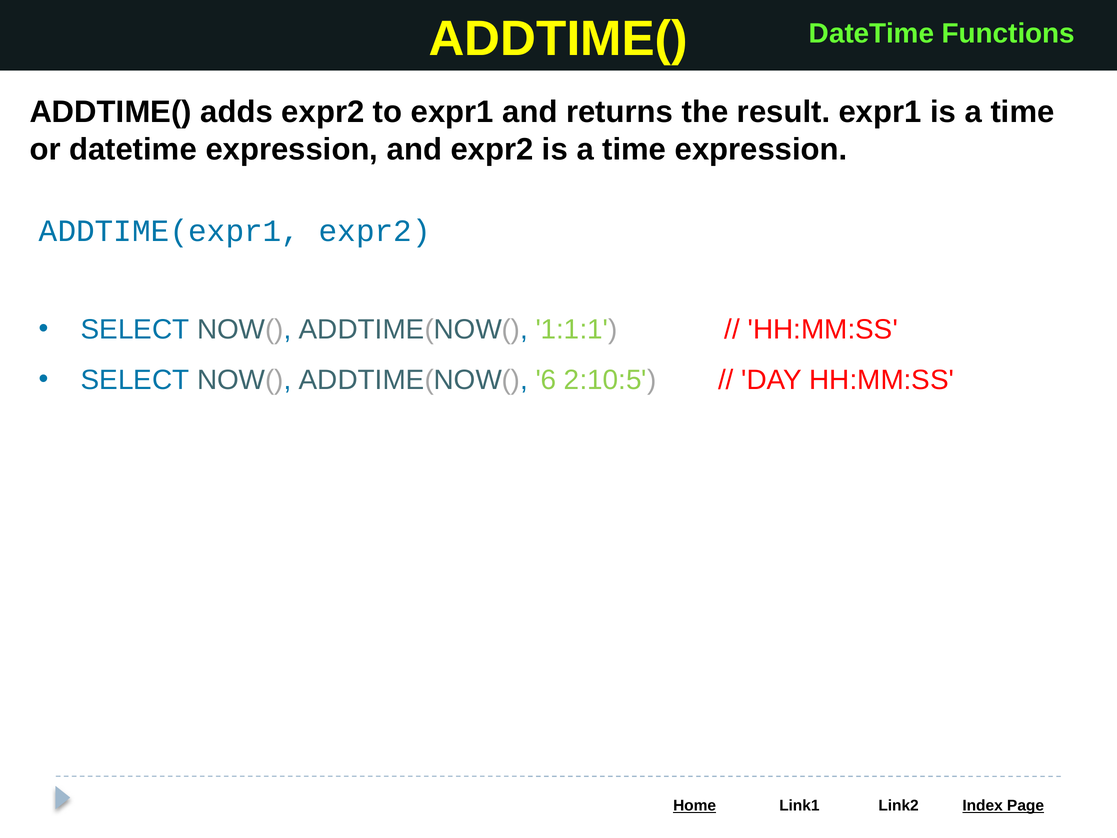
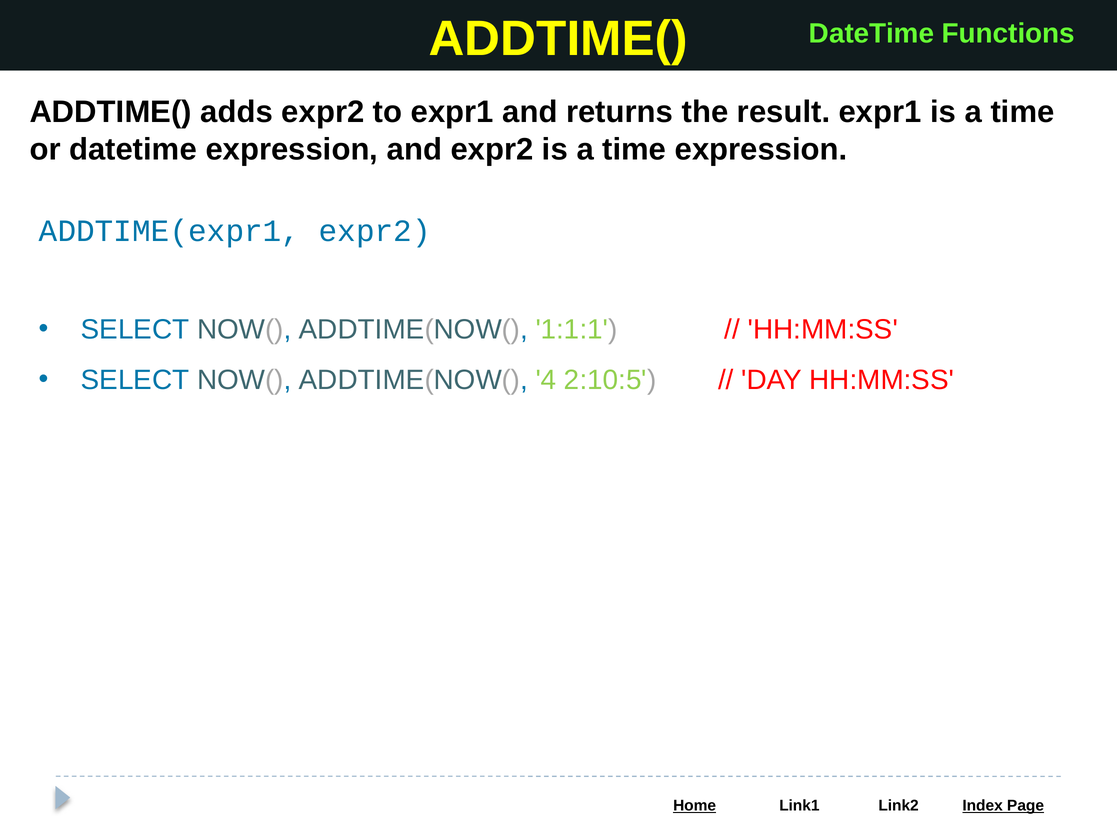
6: 6 -> 4 (546, 380)
